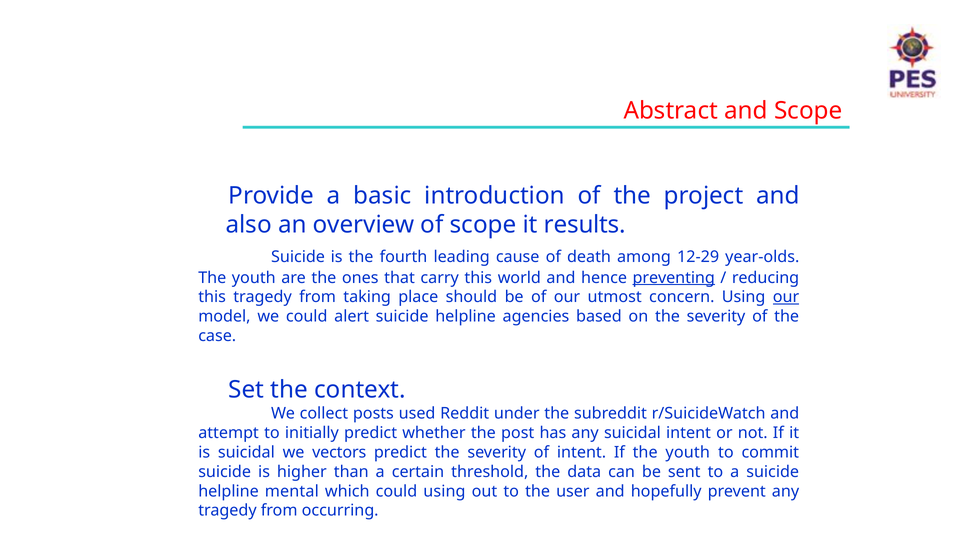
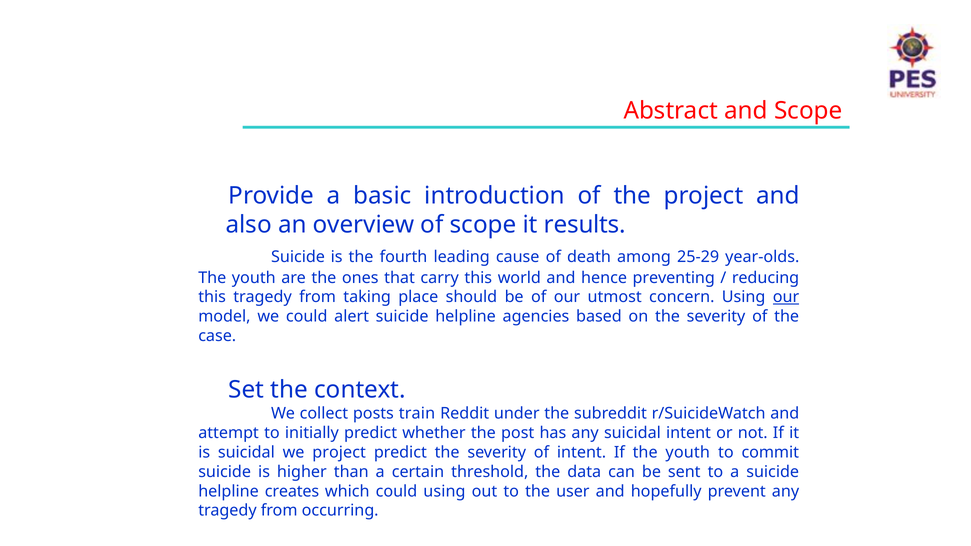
12-29: 12-29 -> 25-29 (698, 257)
preventing underline: present -> none (674, 278)
used: used -> train (417, 414)
we vectors: vectors -> project (339, 453)
mental: mental -> creates (292, 491)
